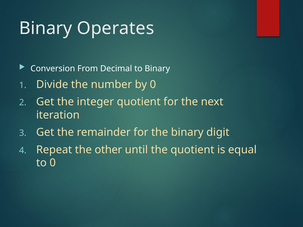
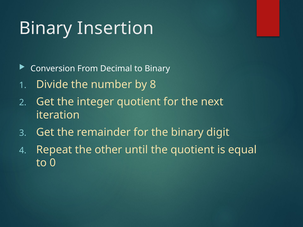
Operates: Operates -> Insertion (116, 28)
by 0: 0 -> 8 (153, 85)
